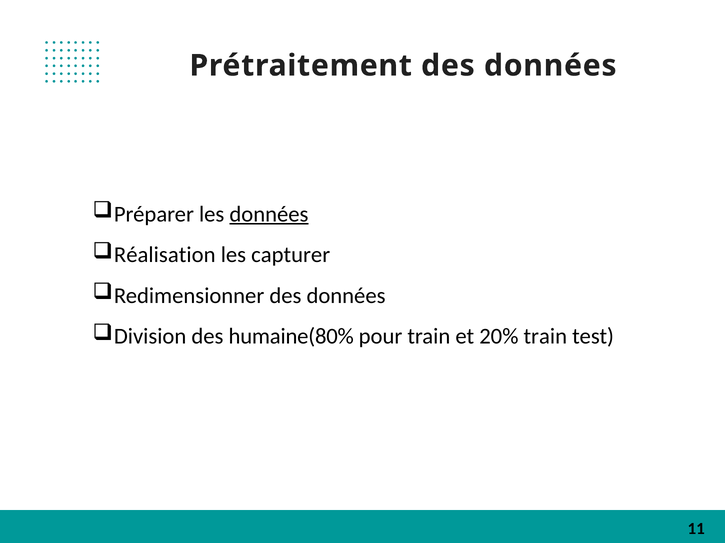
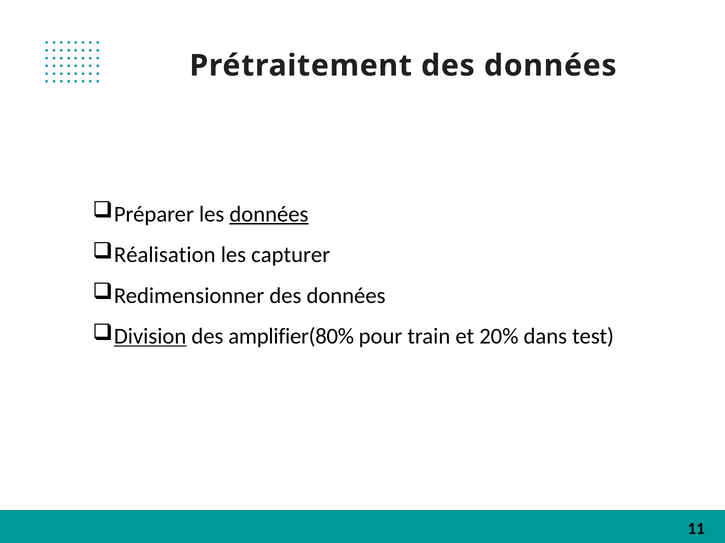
Division underline: none -> present (150, 337)
humaine(80%: humaine(80% -> amplifier(80% (291, 337)
20% train: train -> dans (545, 337)
